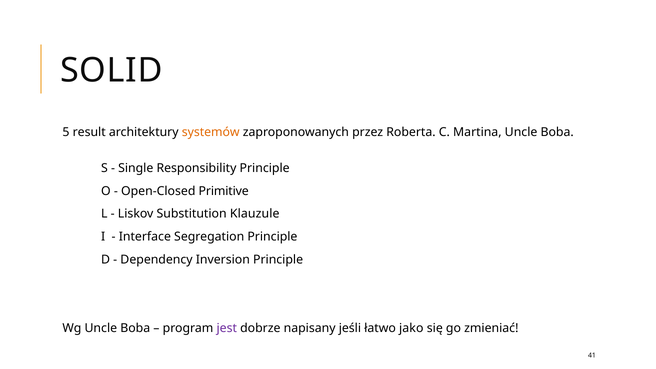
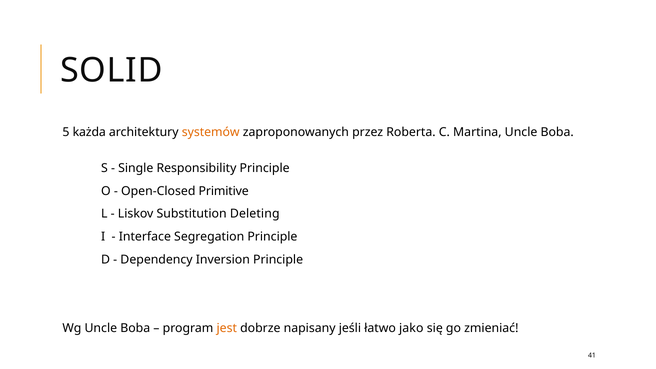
result: result -> każda (89, 132)
Klauzule: Klauzule -> Deleting (255, 214)
jest colour: purple -> orange (227, 328)
